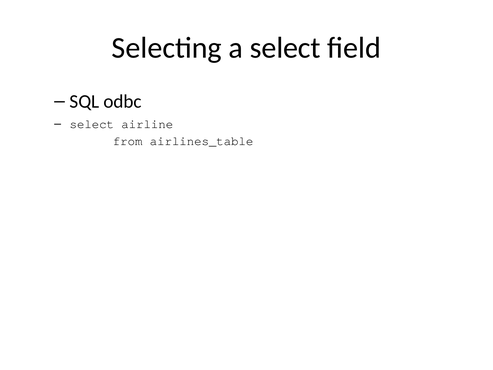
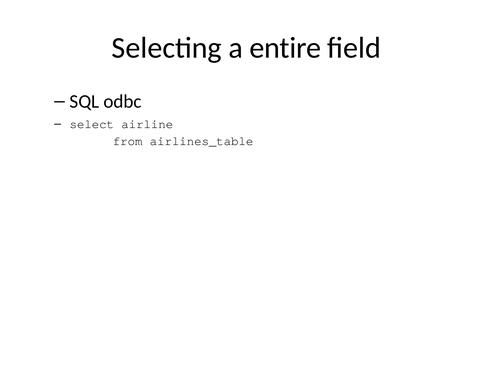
a select: select -> entire (285, 48)
